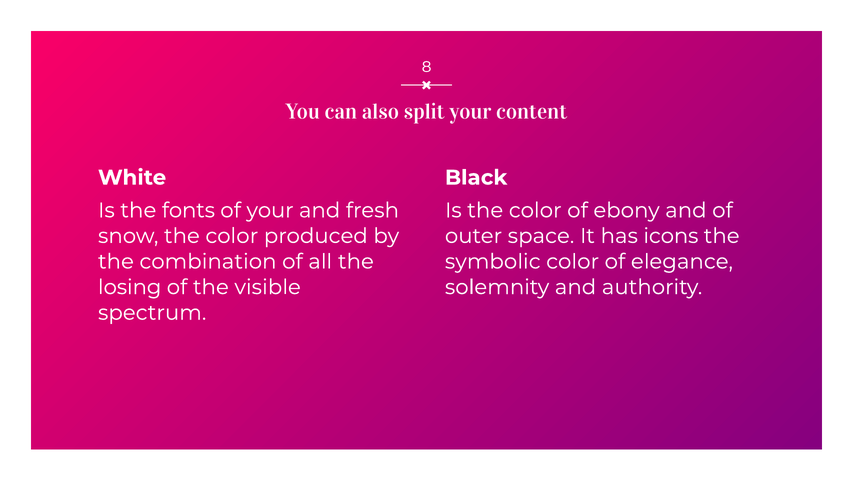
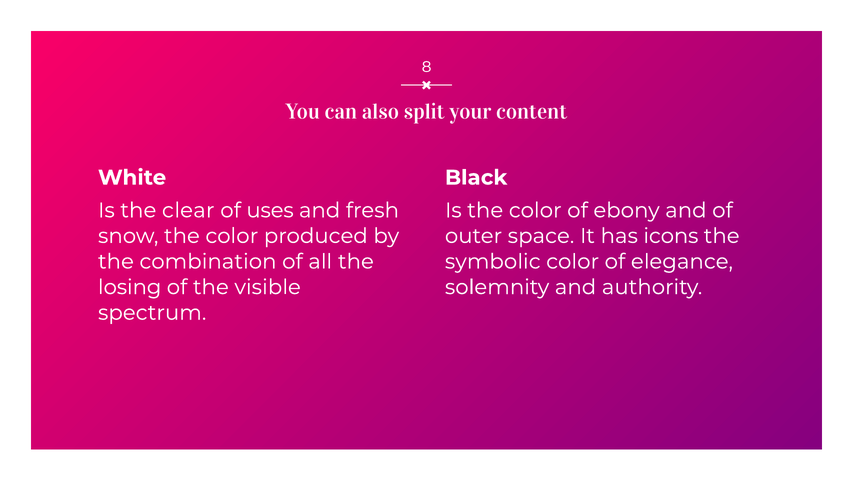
fonts: fonts -> clear (188, 210)
of your: your -> uses (270, 210)
